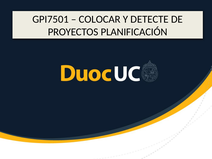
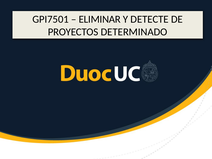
COLOCAR: COLOCAR -> ELIMINAR (100, 19)
PLANIFICACIÓN: PLANIFICACIÓN -> DETERMINADO (134, 32)
